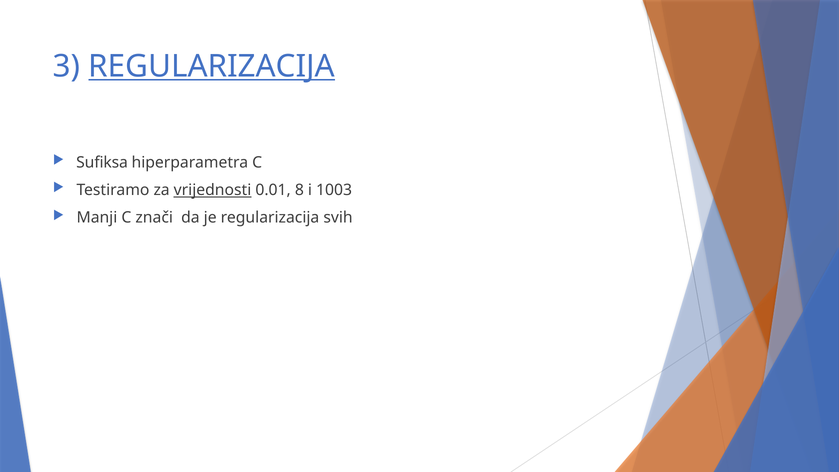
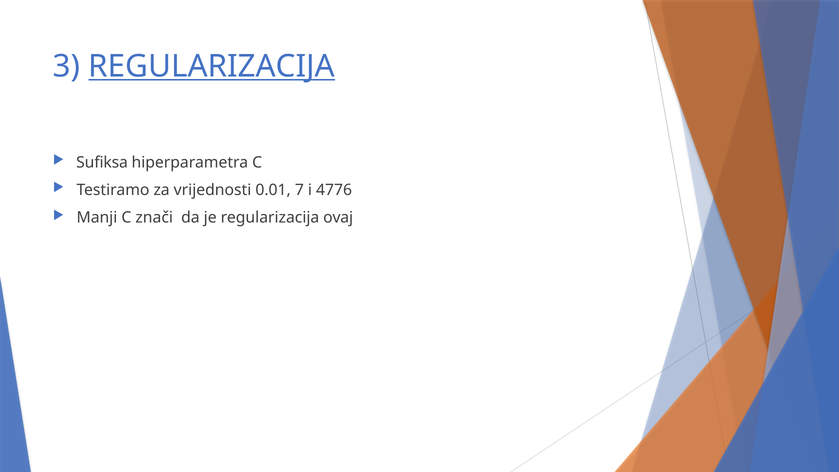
vrijednosti underline: present -> none (213, 190)
8: 8 -> 7 (299, 190)
1003: 1003 -> 4776 (334, 190)
svih: svih -> ovaj (338, 218)
